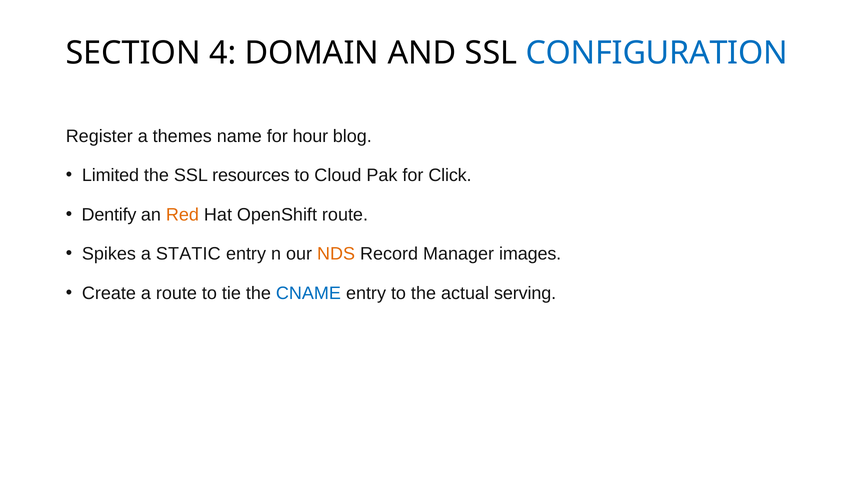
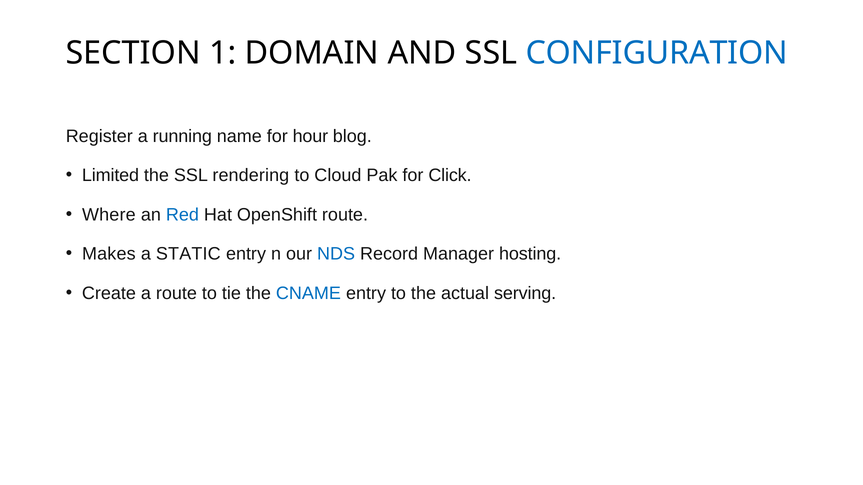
4: 4 -> 1 (223, 53)
themes: themes -> running (182, 136)
resources: resources -> rendering (251, 176)
Dentify: Dentify -> Where (109, 215)
Red colour: orange -> blue (182, 215)
Spikes: Spikes -> Makes (109, 254)
NDS colour: orange -> blue (336, 254)
images: images -> hosting (530, 254)
